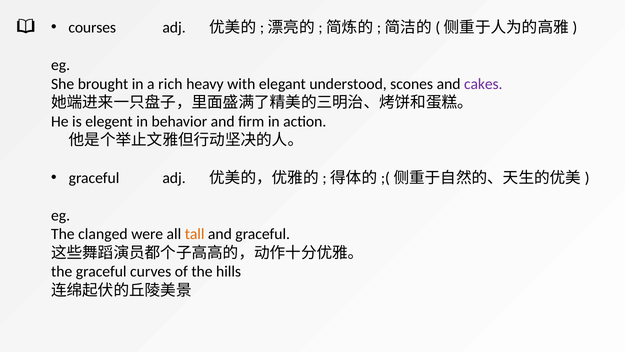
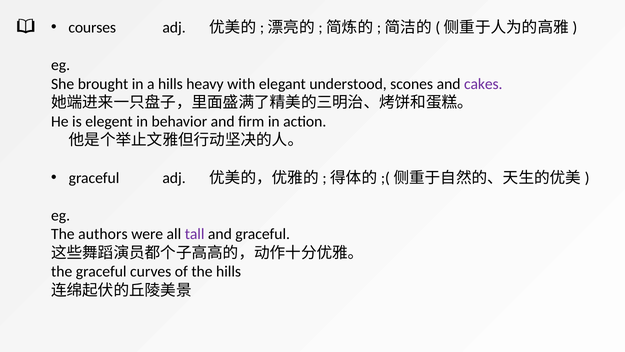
a rich: rich -> hills (170, 84)
clanged: clanged -> authors (103, 234)
tall colour: orange -> purple (195, 234)
